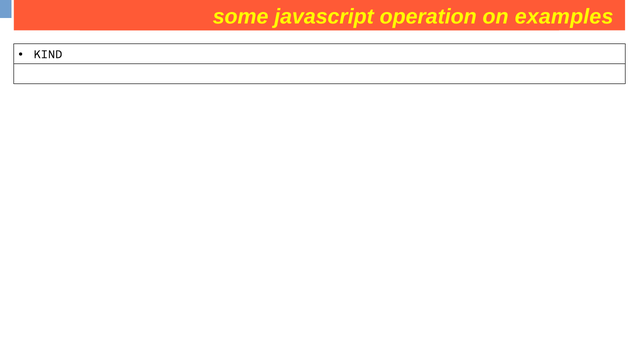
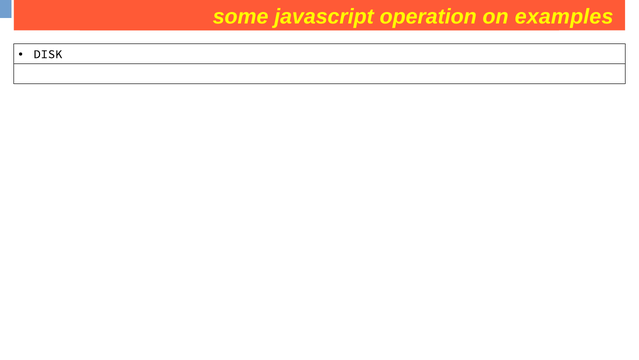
KIND: KIND -> DISK (48, 54)
